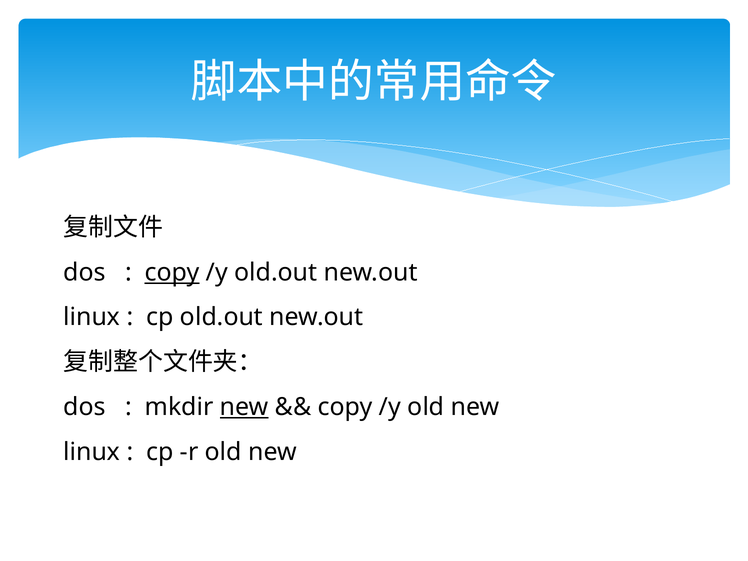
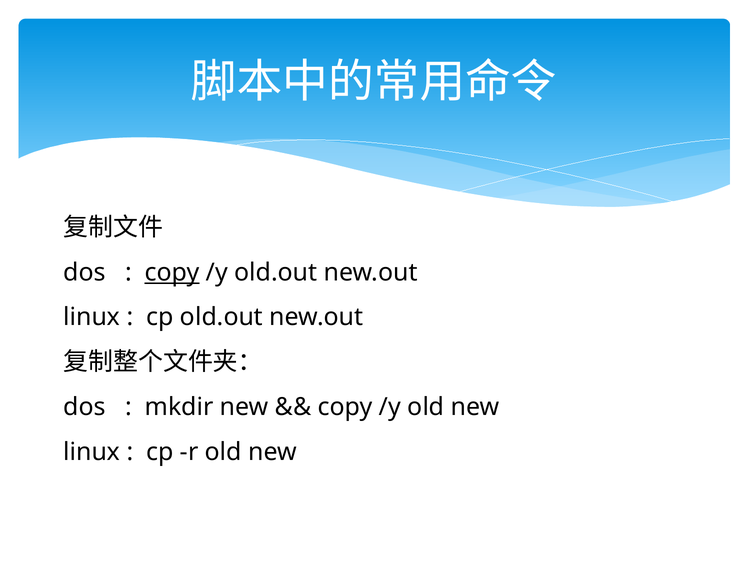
new underline: present -> none (244, 407)
